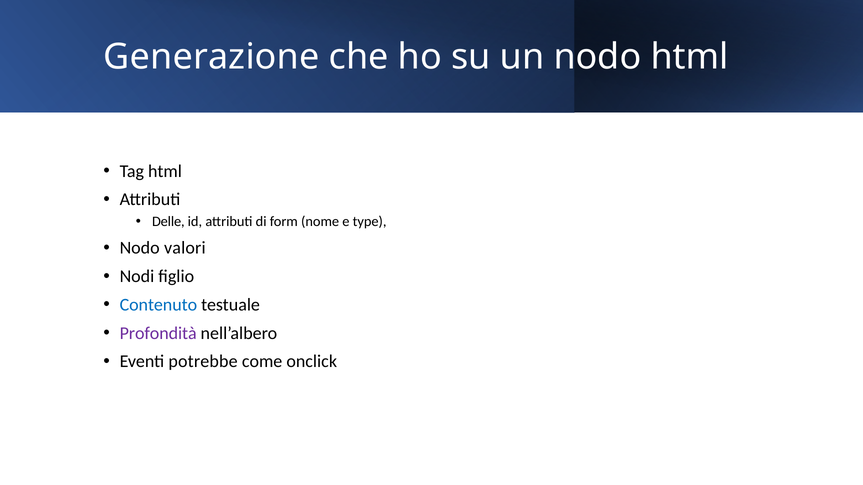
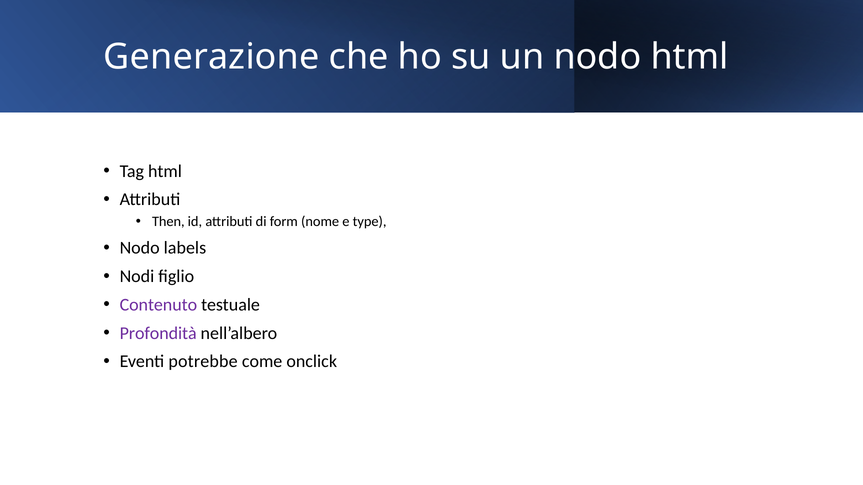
Delle: Delle -> Then (168, 222)
valori: valori -> labels (185, 248)
Contenuto colour: blue -> purple (158, 305)
